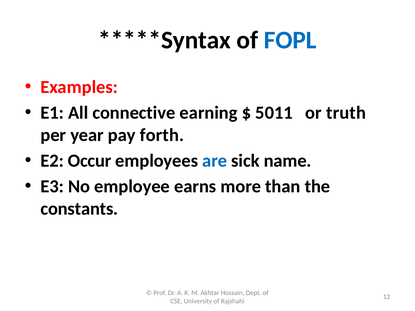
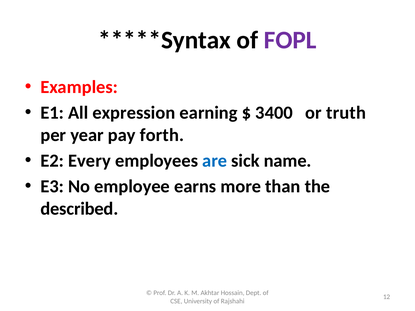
FOPL colour: blue -> purple (290, 40)
connective: connective -> expression (134, 113)
5011: 5011 -> 3400 (274, 113)
Occur: Occur -> Every (89, 161)
constants: constants -> described (79, 209)
